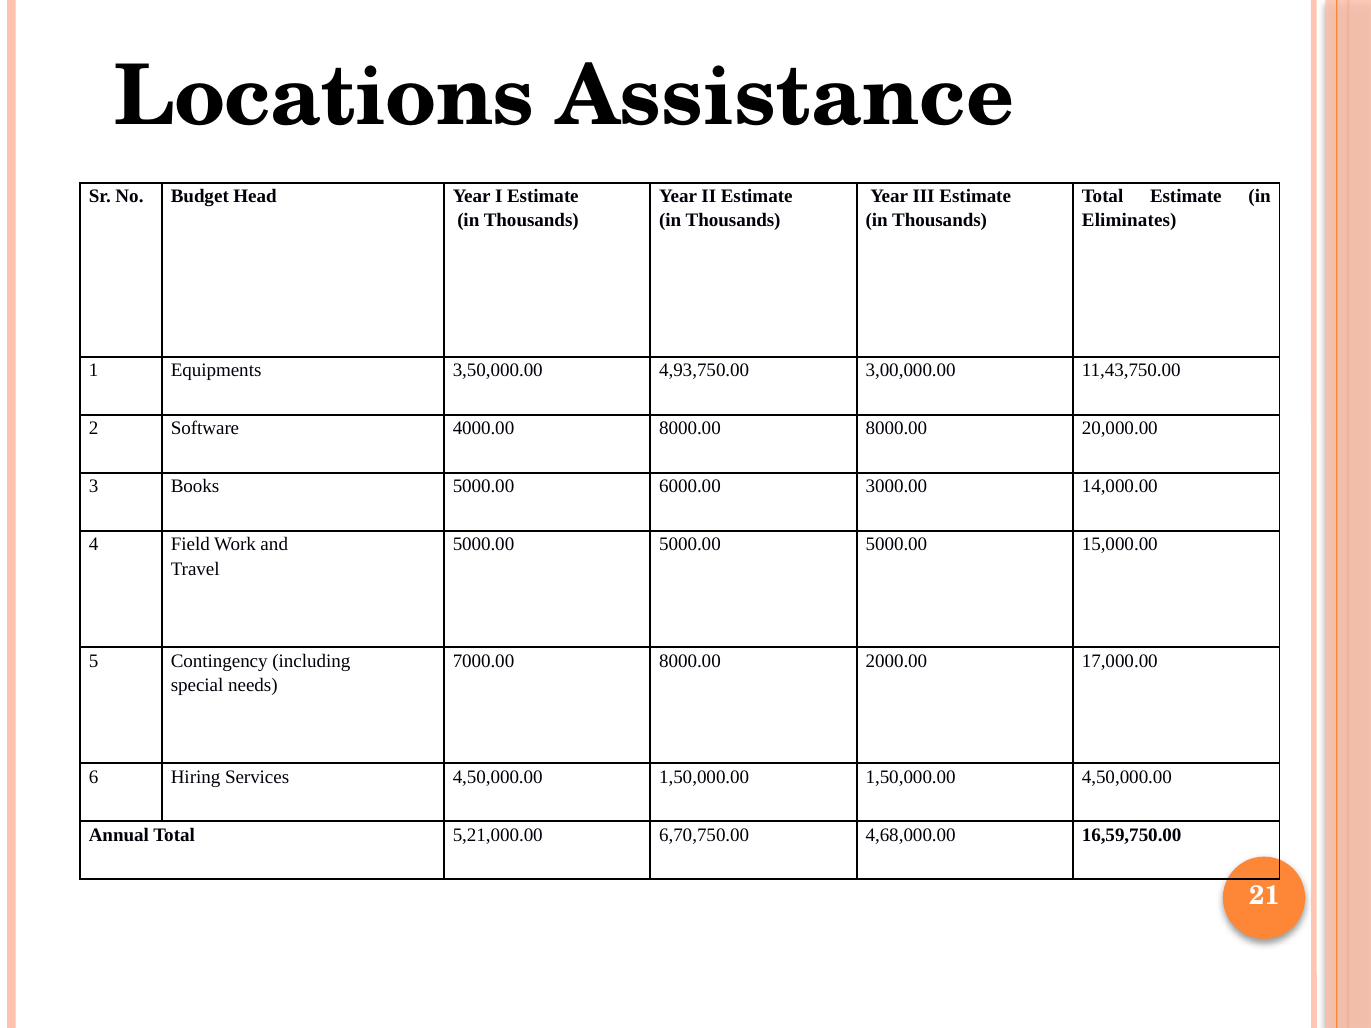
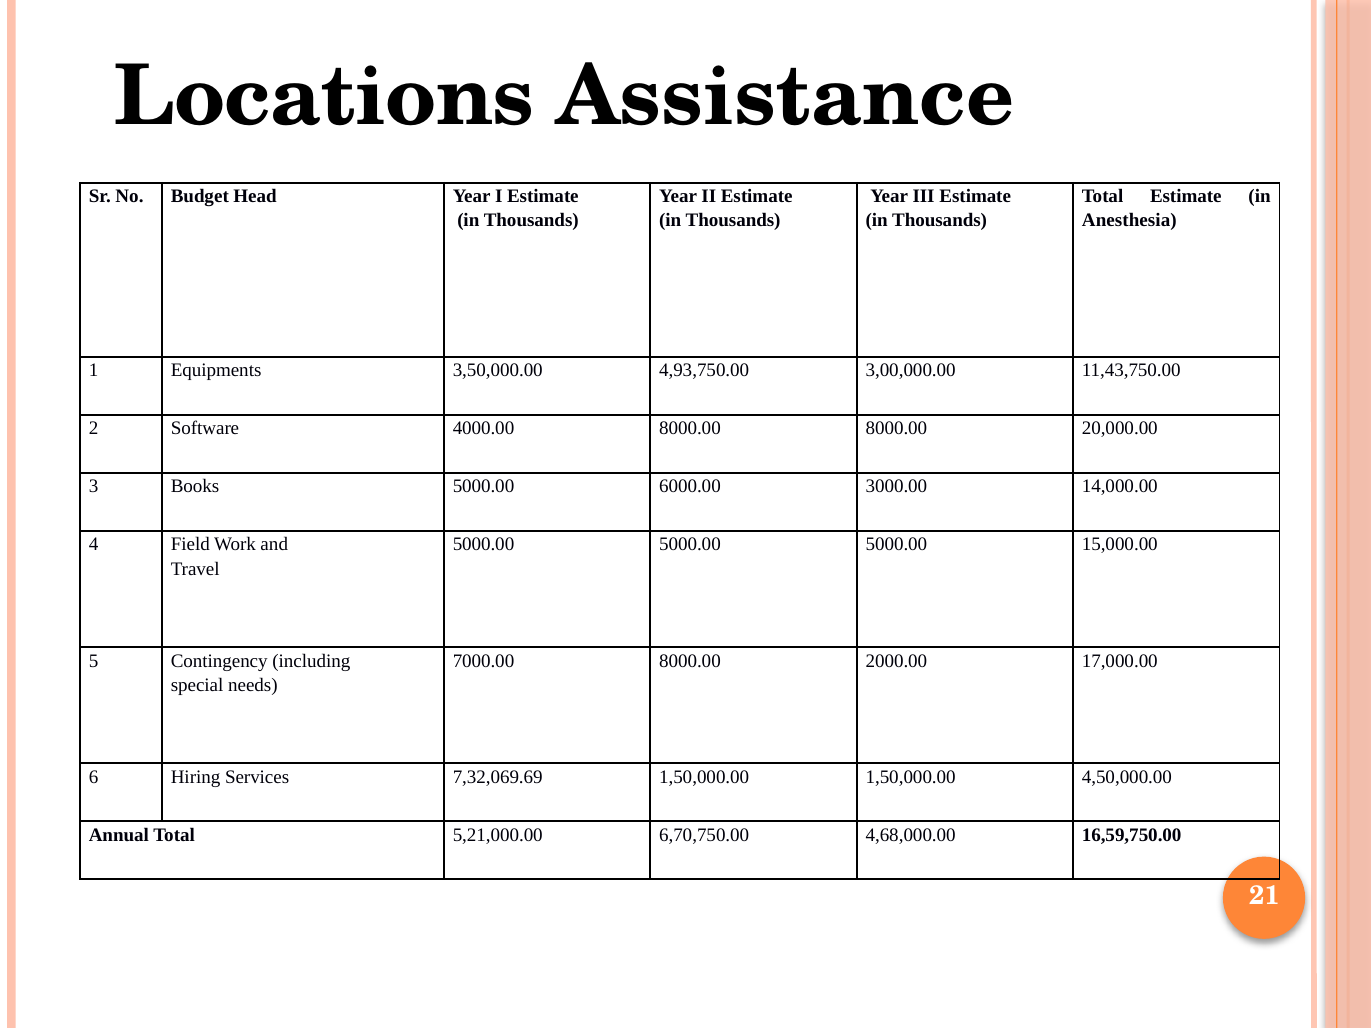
Eliminates: Eliminates -> Anesthesia (1129, 221)
Services 4,50,000.00: 4,50,000.00 -> 7,32,069.69 (498, 777)
